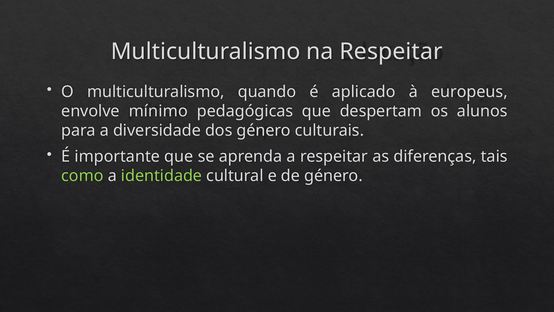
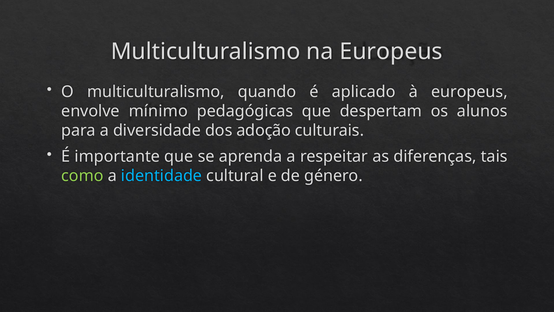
na Respeitar: Respeitar -> Europeus (391, 51)
dos género: género -> adoção (264, 130)
identidade colour: light green -> light blue (162, 176)
